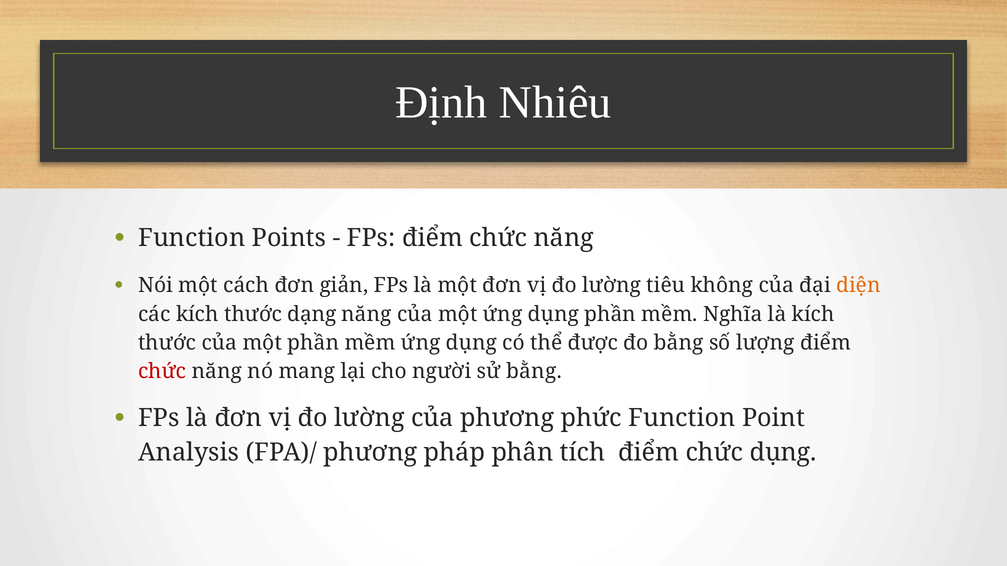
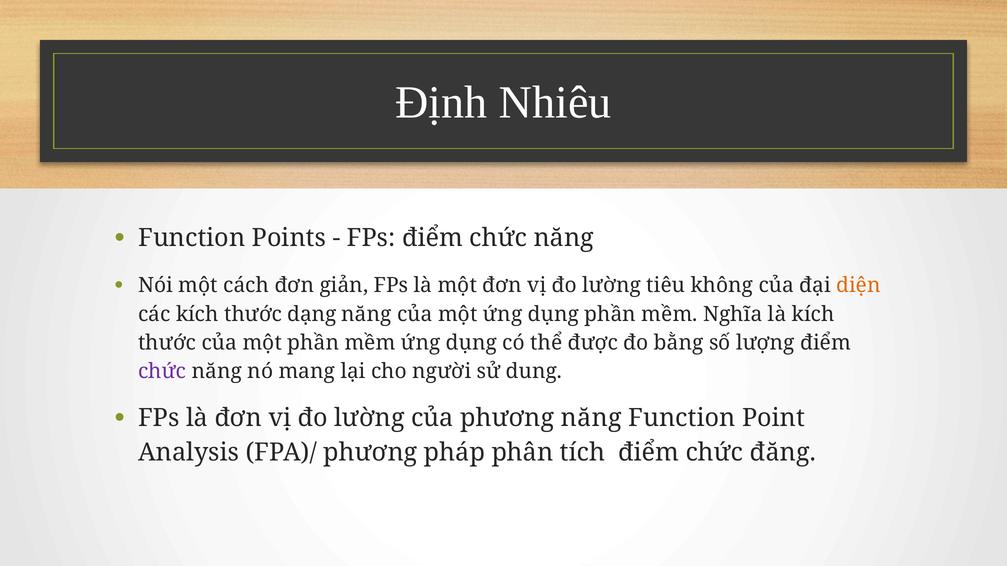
chức colour: red -> purple (162, 372)
sử bằng: bằng -> dung (534, 372)
phương phức: phức -> năng (591, 418)
chức dụng: dụng -> đăng (783, 453)
